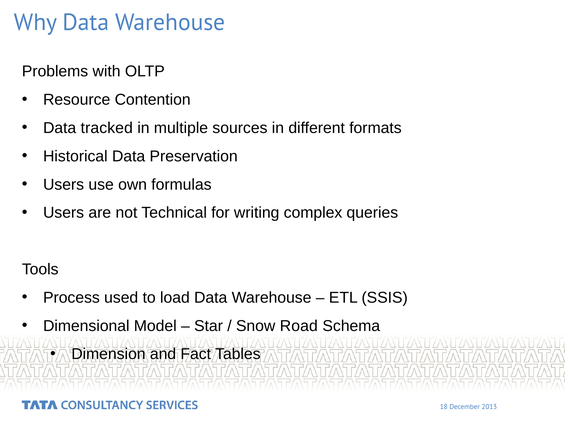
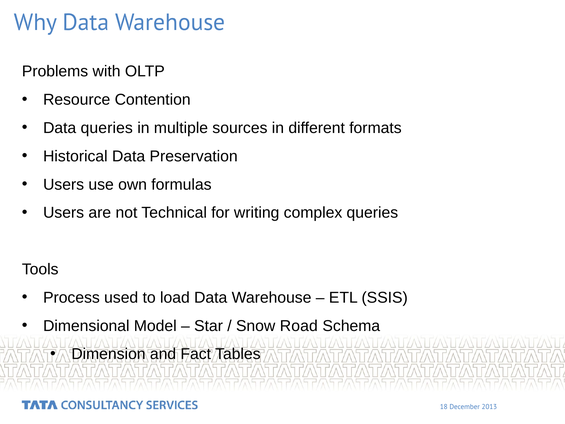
Data tracked: tracked -> queries (107, 128)
